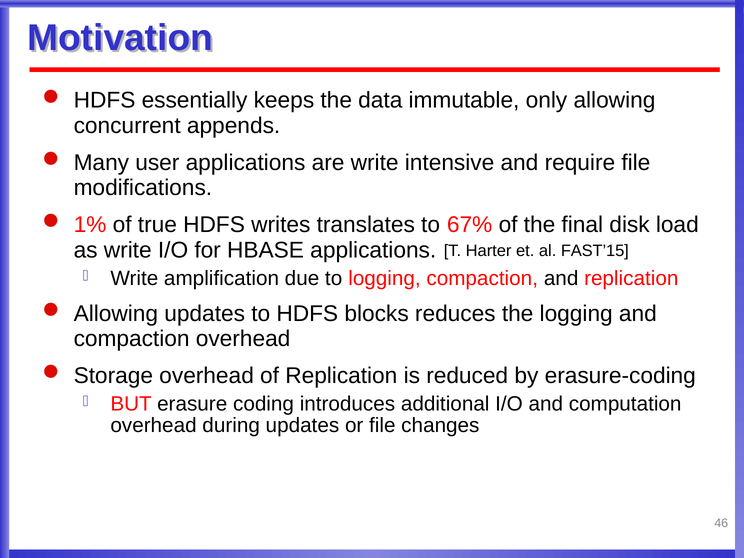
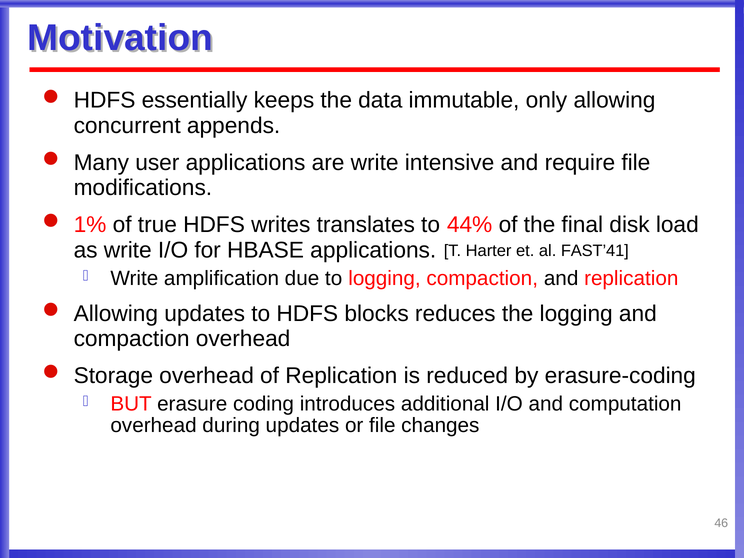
67%: 67% -> 44% (470, 225)
FAST’15: FAST’15 -> FAST’41 (595, 251)
